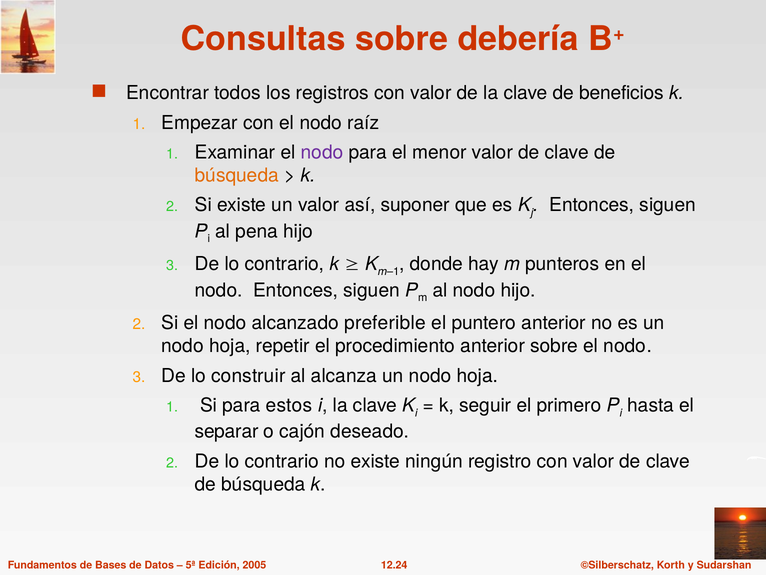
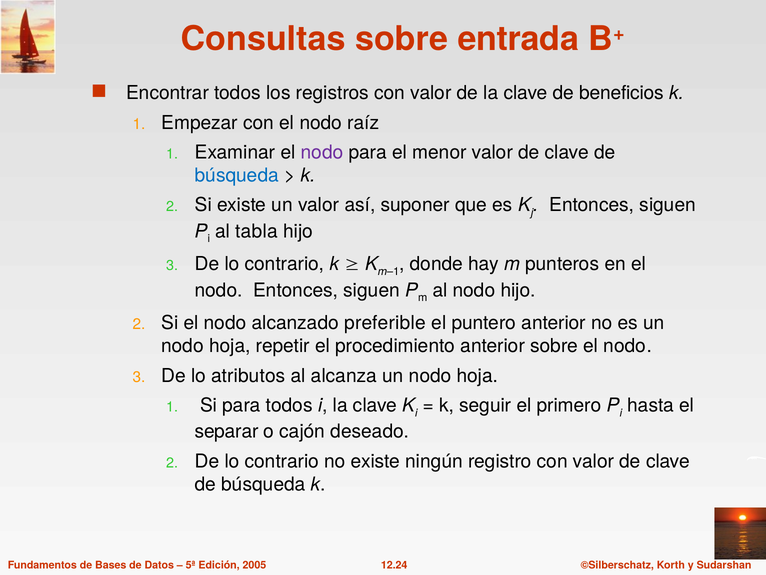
debería: debería -> entrada (518, 39)
búsqueda colour: orange -> blue (237, 175)
pena: pena -> tabla (257, 231)
construir: construir -> atributos (248, 376)
para estos: estos -> todos (289, 405)
